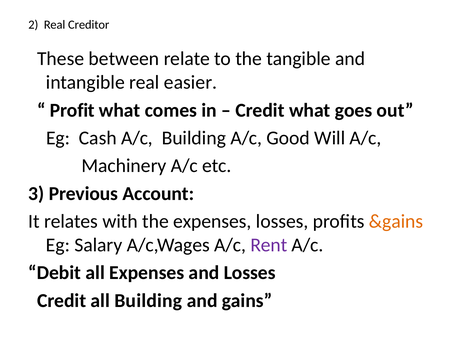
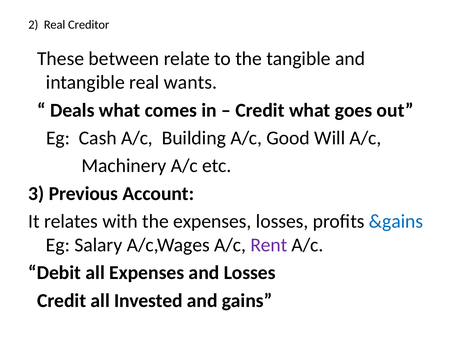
easier: easier -> wants (191, 82)
Profit: Profit -> Deals (72, 110)
&gains colour: orange -> blue (396, 221)
all Building: Building -> Invested (148, 300)
